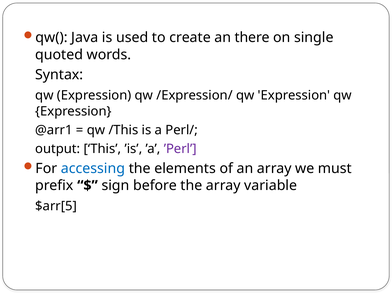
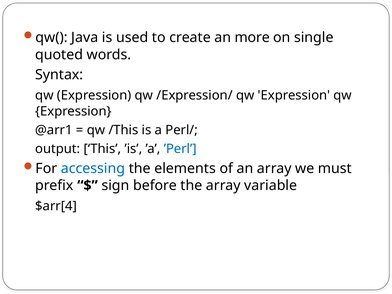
there: there -> more (252, 38)
’Perl colour: purple -> blue (180, 149)
$arr[5: $arr[5 -> $arr[4 (56, 206)
